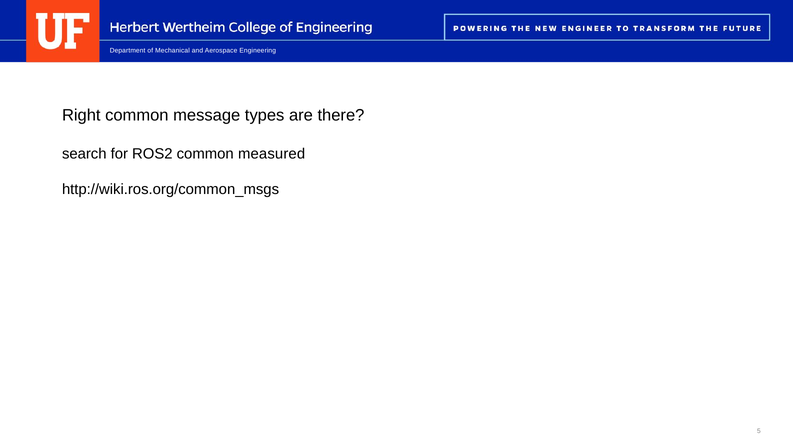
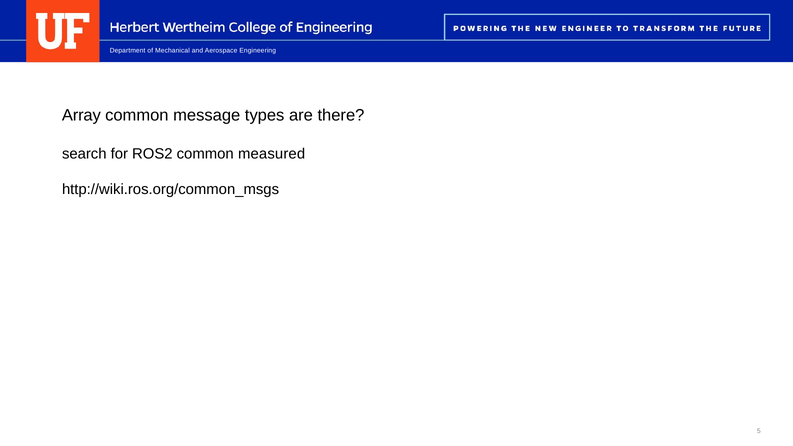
Right: Right -> Array (81, 115)
